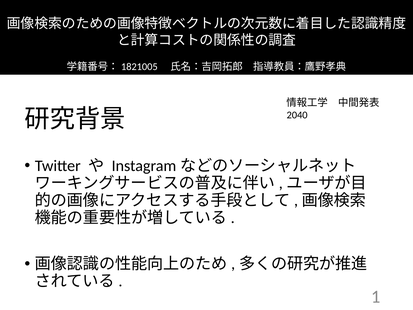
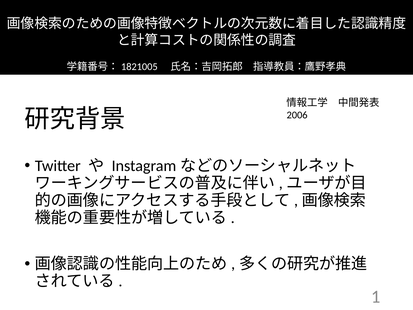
2040: 2040 -> 2006 (297, 115)
